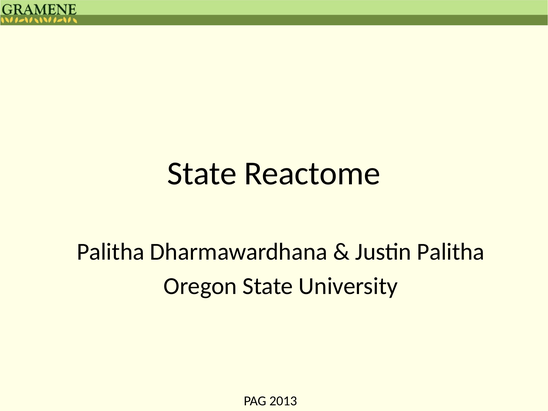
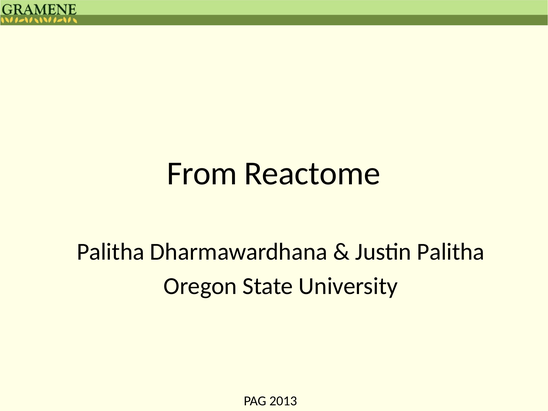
State: State -> From (202, 174)
